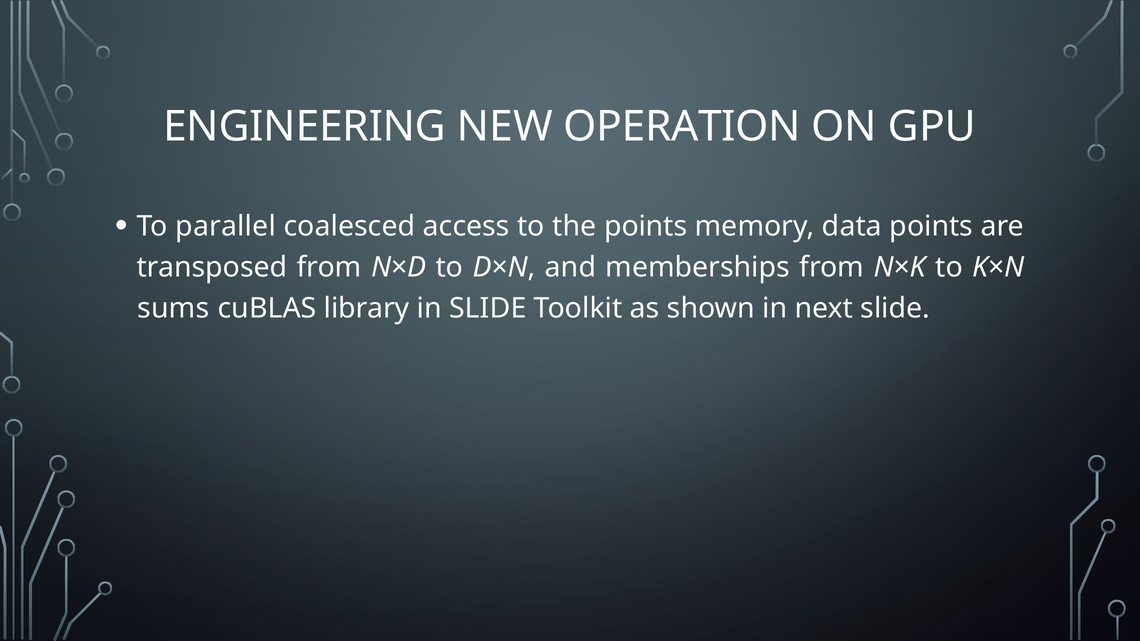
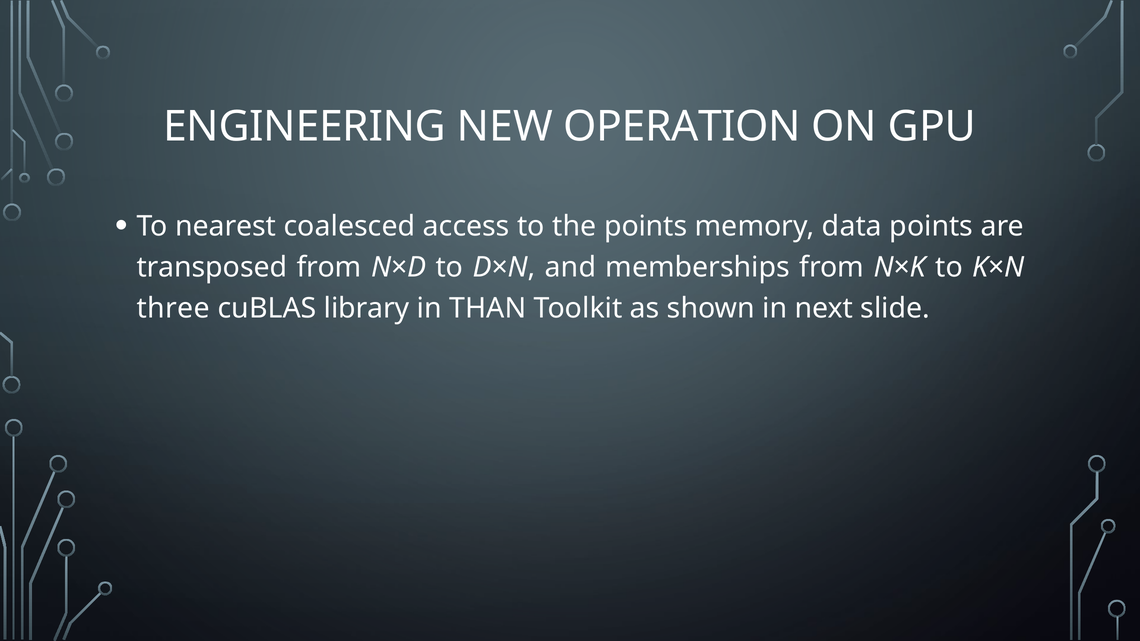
parallel: parallel -> nearest (226, 226)
sums: sums -> three (173, 308)
in SLIDE: SLIDE -> THAN (488, 308)
